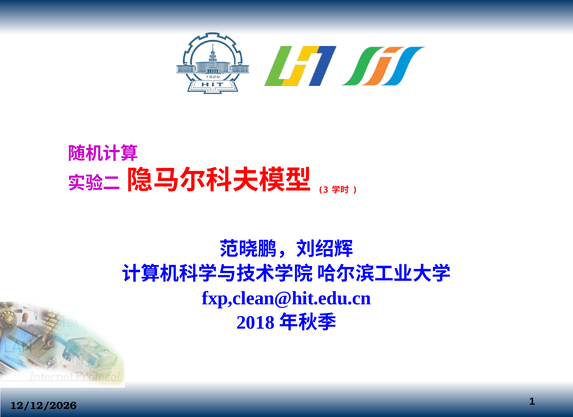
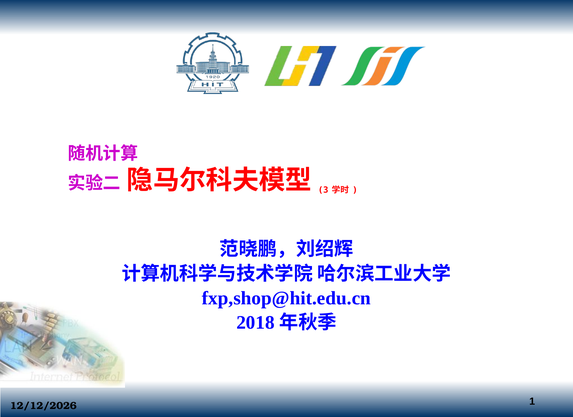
fxp,clean@hit.edu.cn: fxp,clean@hit.edu.cn -> fxp,shop@hit.edu.cn (286, 299)
